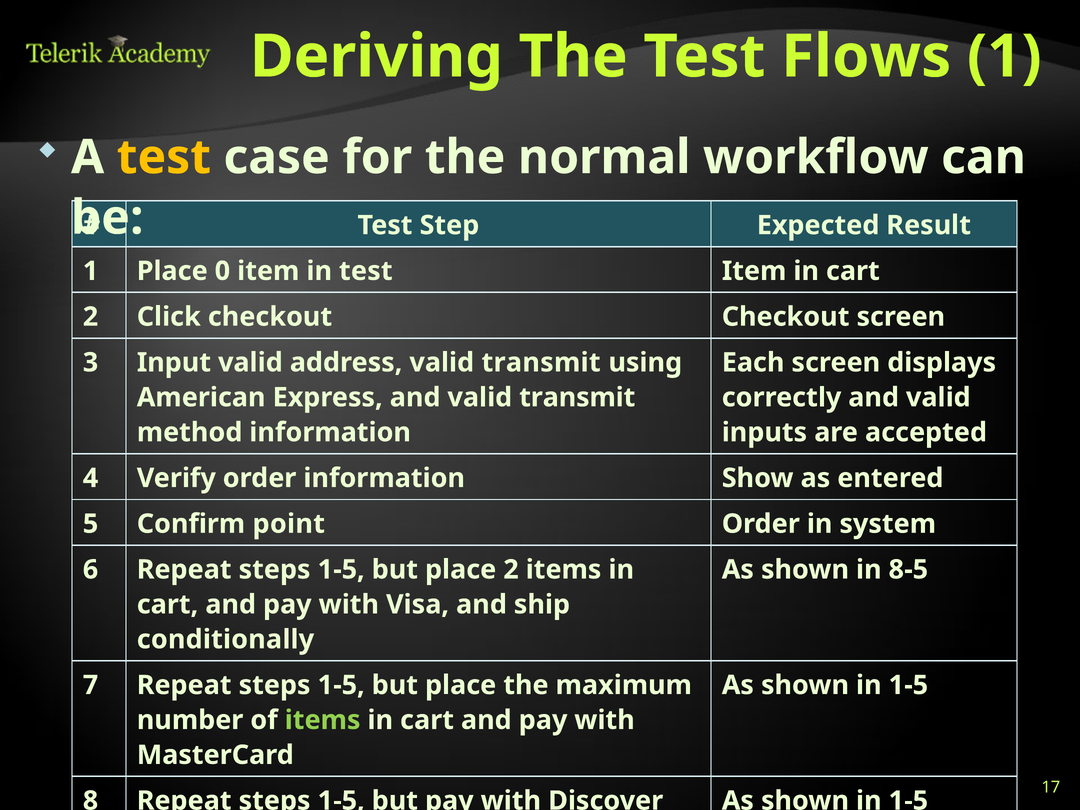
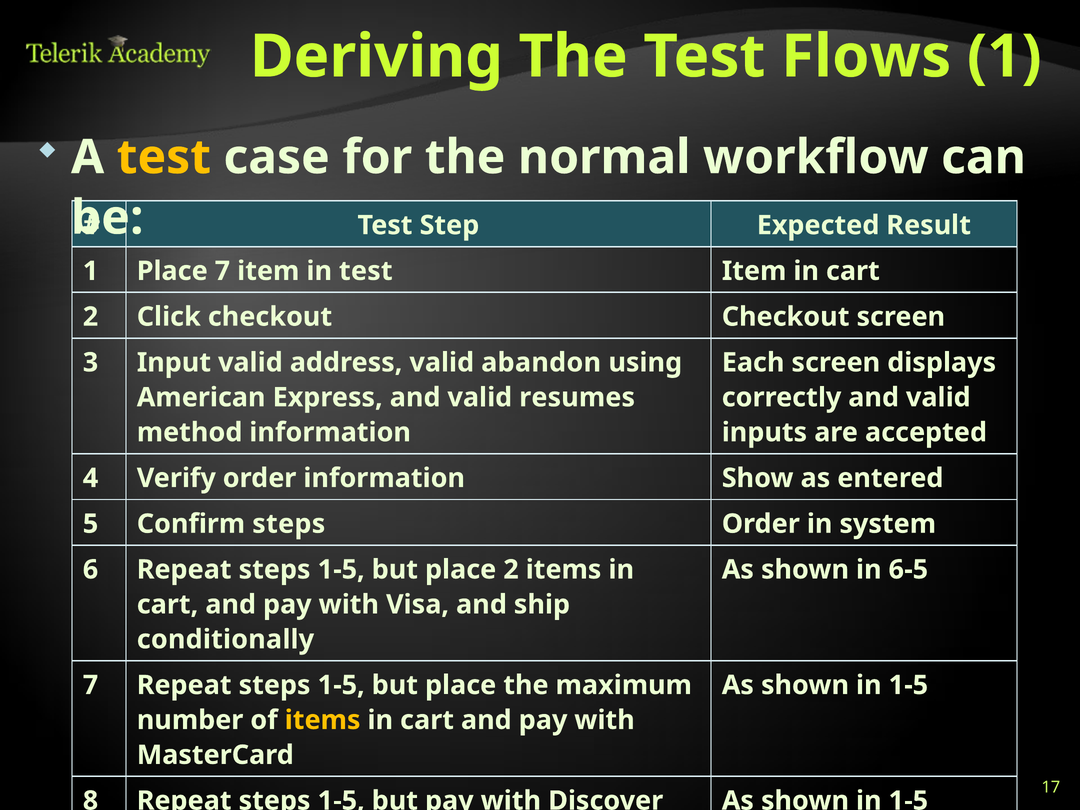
Place 0: 0 -> 7 (222, 271)
address valid transmit: transmit -> abandon (541, 363)
and valid transmit: transmit -> resumes (577, 397)
Confirm point: point -> steps (289, 524)
8-5: 8-5 -> 6-5 (908, 570)
items colour: light green -> yellow (323, 720)
